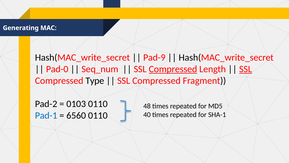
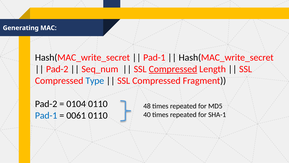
Pad-9: Pad-9 -> Pad-1 (154, 57)
Pad-0: Pad-0 -> Pad-2 (57, 69)
SSL underline: present -> none (246, 69)
Type colour: black -> blue (95, 81)
0103: 0103 -> 0104 (76, 104)
6560: 6560 -> 0061 (76, 115)
